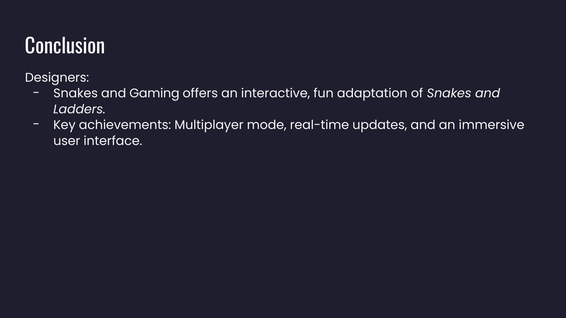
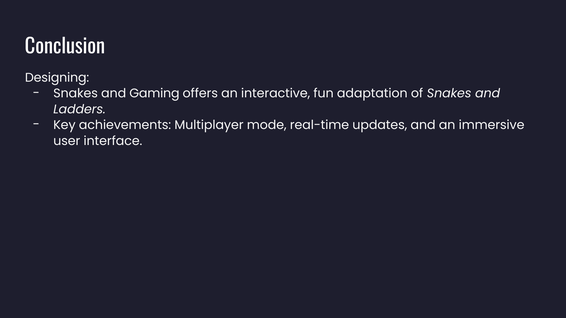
Designers: Designers -> Designing (57, 78)
